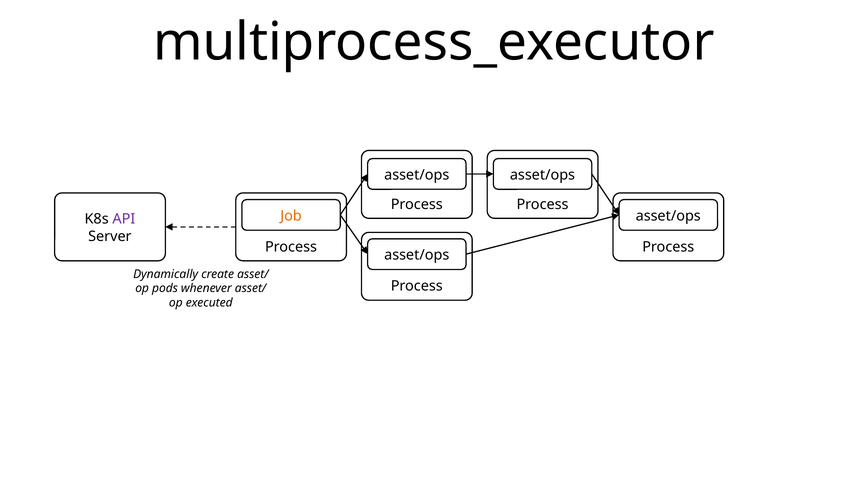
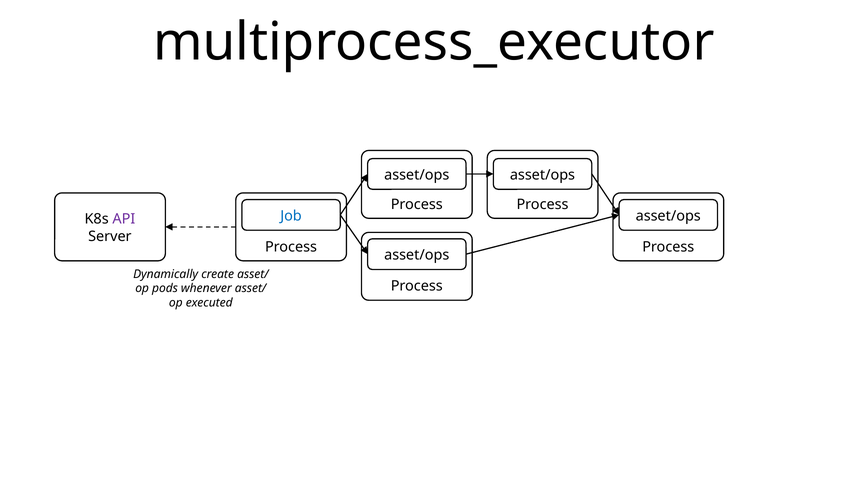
Job colour: orange -> blue (291, 216)
